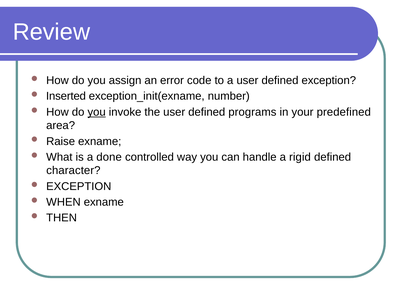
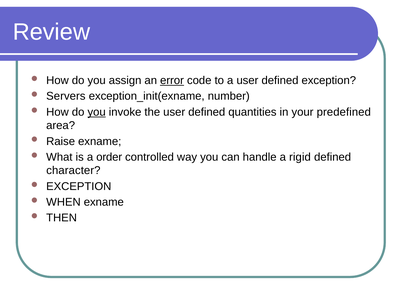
error underline: none -> present (172, 80)
Inserted: Inserted -> Servers (66, 96)
programs: programs -> quantities (252, 112)
done: done -> order (109, 157)
